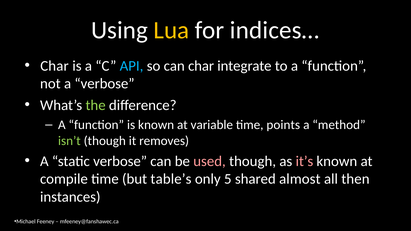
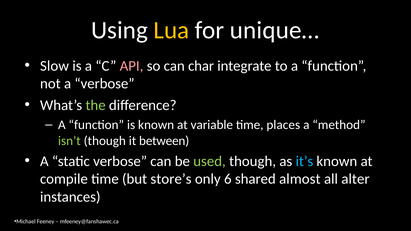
indices…: indices… -> unique… (275, 30)
Char: Char -> Slow (55, 66)
API colour: light blue -> pink (132, 66)
points: points -> places (283, 125)
removes: removes -> between (164, 141)
used colour: pink -> light green (210, 161)
it’s colour: pink -> light blue (304, 161)
table’s: table’s -> store’s (171, 179)
5: 5 -> 6 (228, 179)
then: then -> alter (355, 179)
